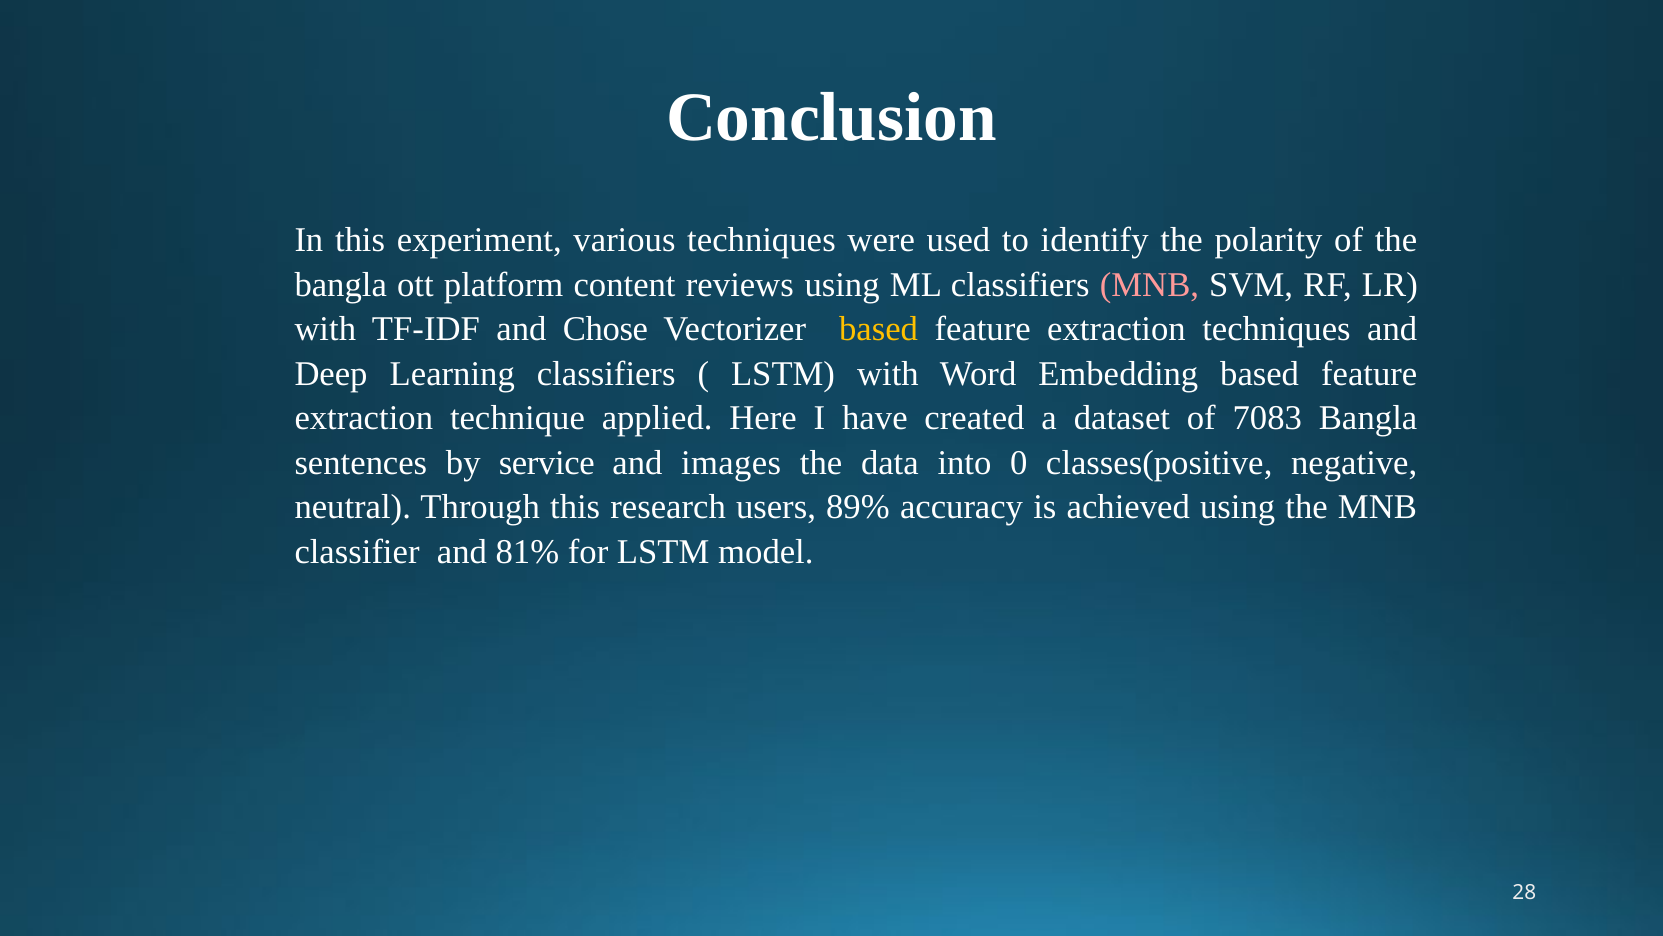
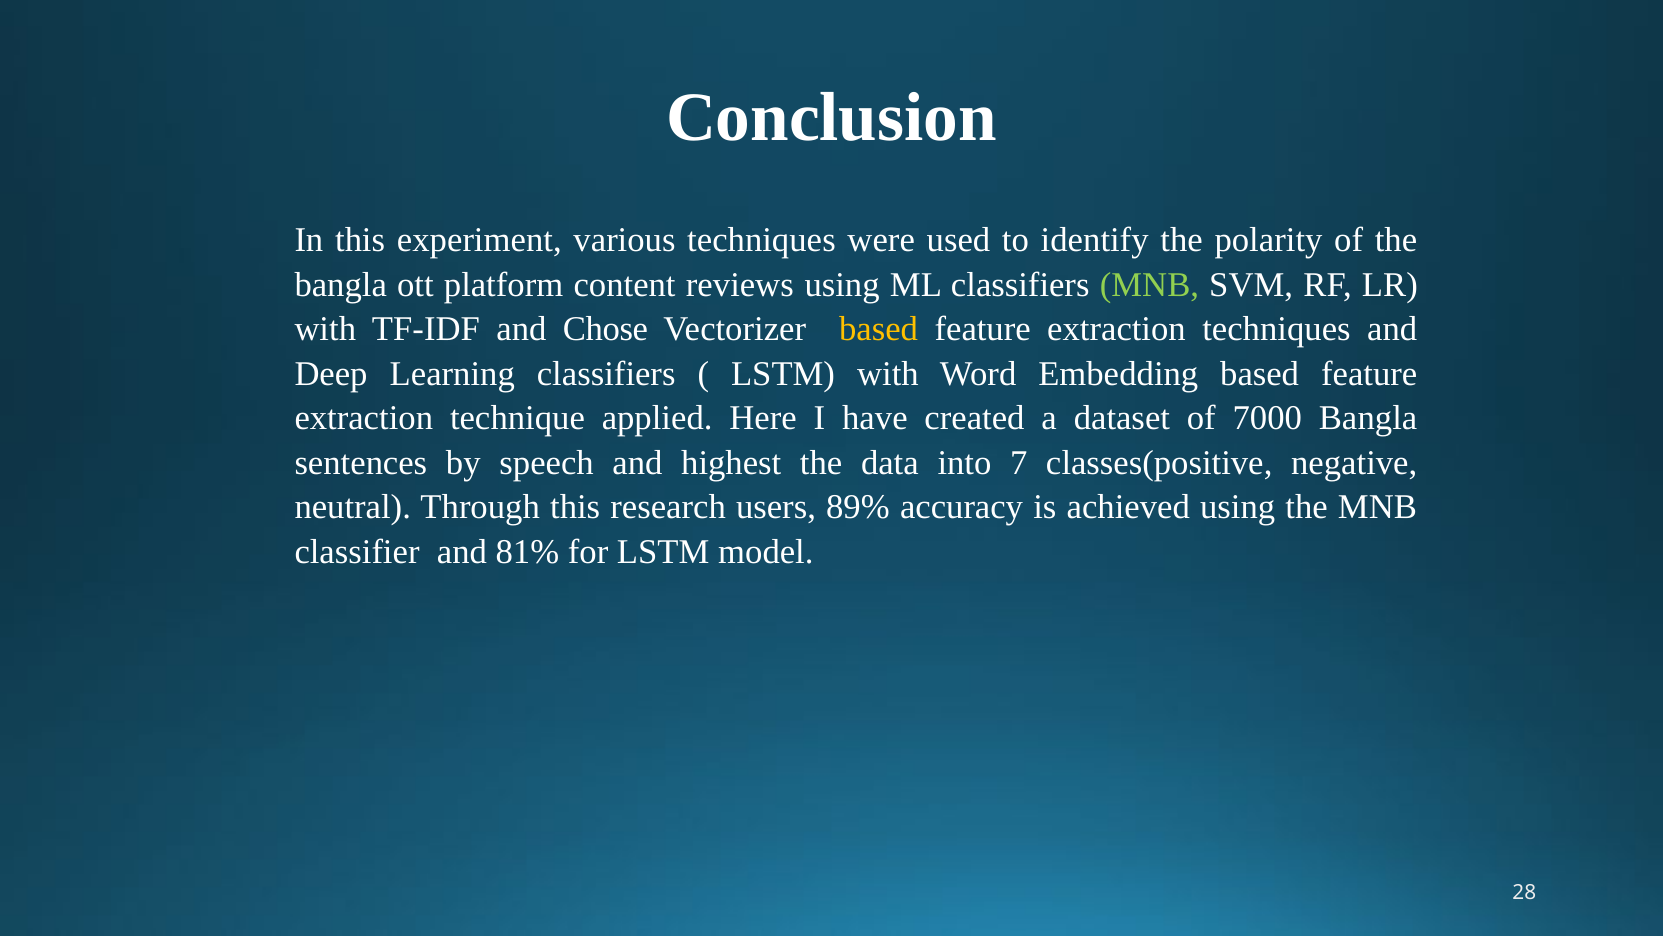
MNB colour: pink -> light green (1149, 285)
7083: 7083 -> 7000 (1267, 418)
service: service -> speech (547, 463)
images: images -> highest (731, 463)
0: 0 -> 7 (1019, 463)
